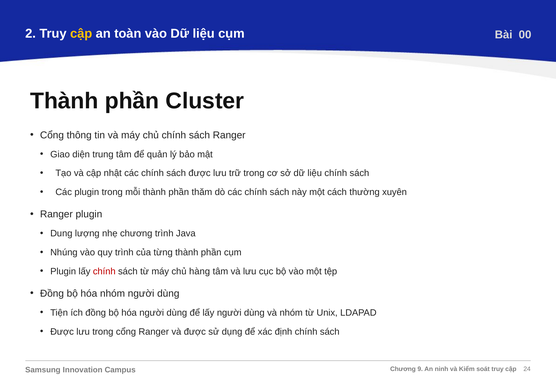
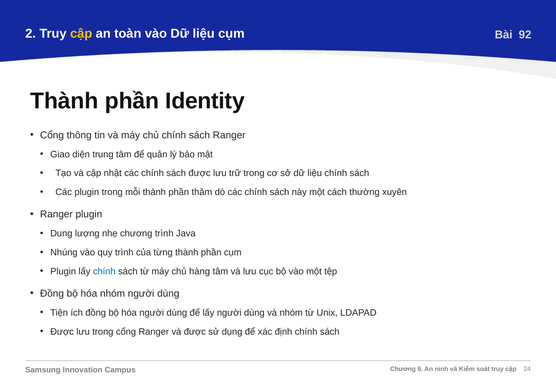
00: 00 -> 92 (525, 35)
Cluster: Cluster -> Identity (205, 101)
chính colour: red -> blue (104, 271)
